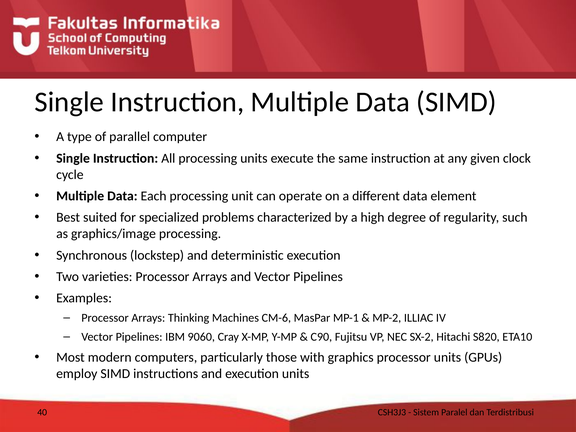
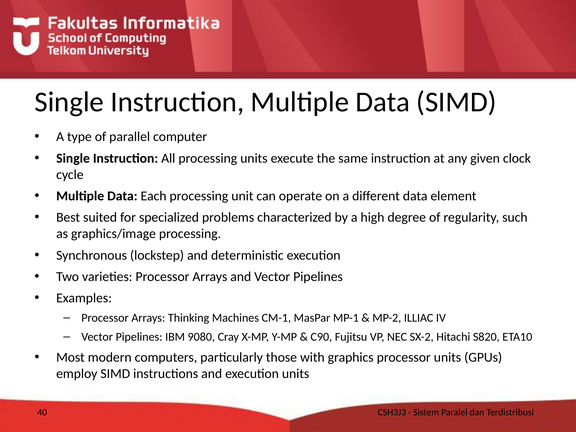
CM-6: CM-6 -> CM-1 (276, 318)
9060: 9060 -> 9080 (201, 337)
